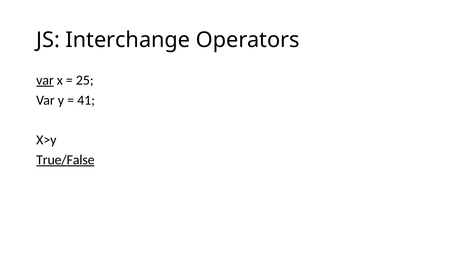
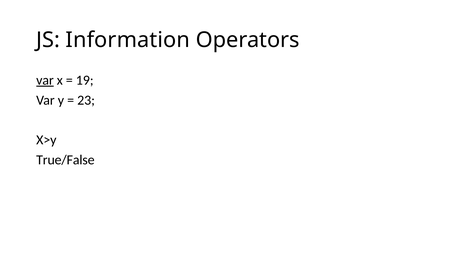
Interchange: Interchange -> Information (128, 40)
25: 25 -> 19 (85, 80)
41: 41 -> 23 (86, 100)
True/False underline: present -> none (65, 160)
